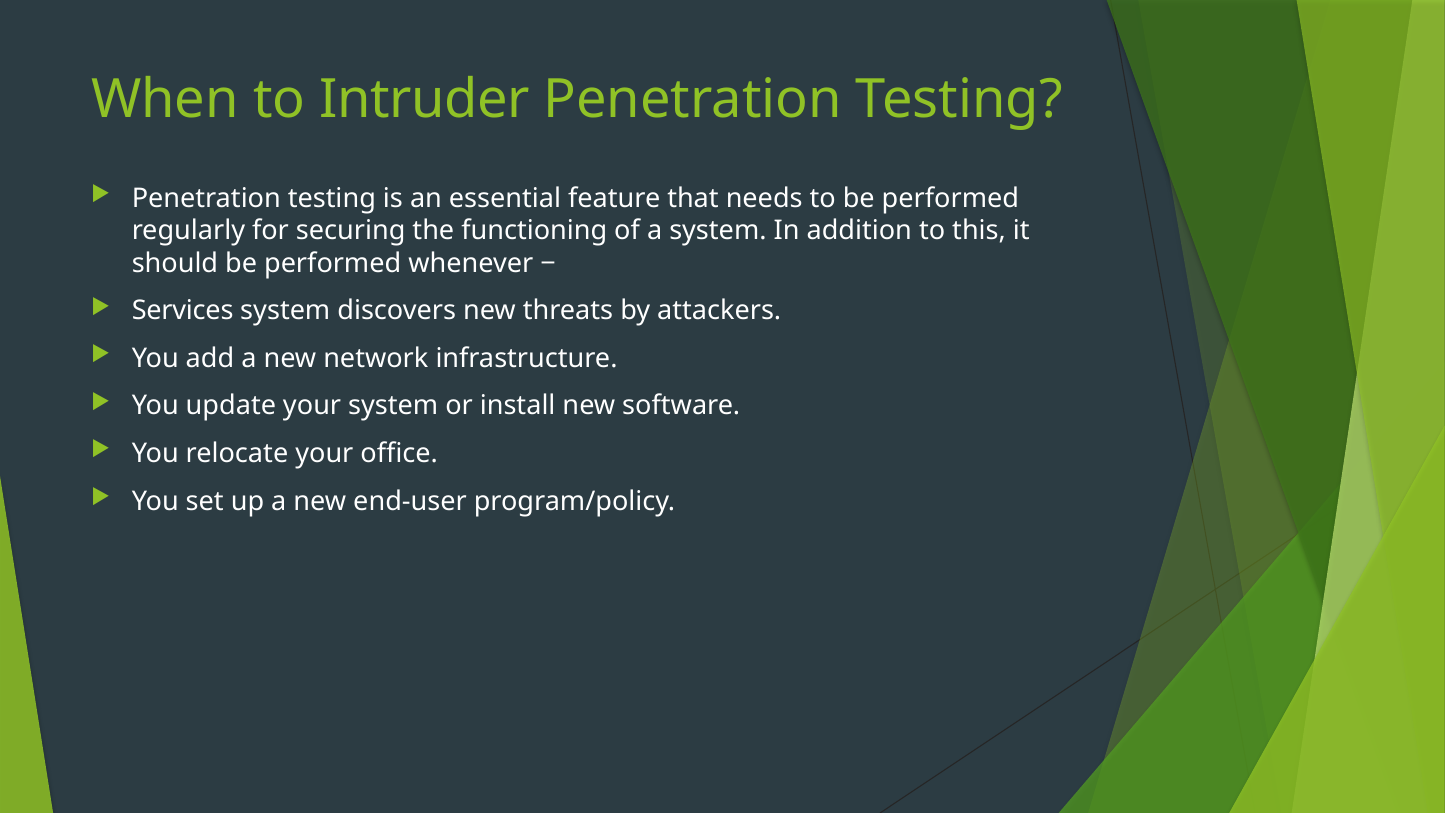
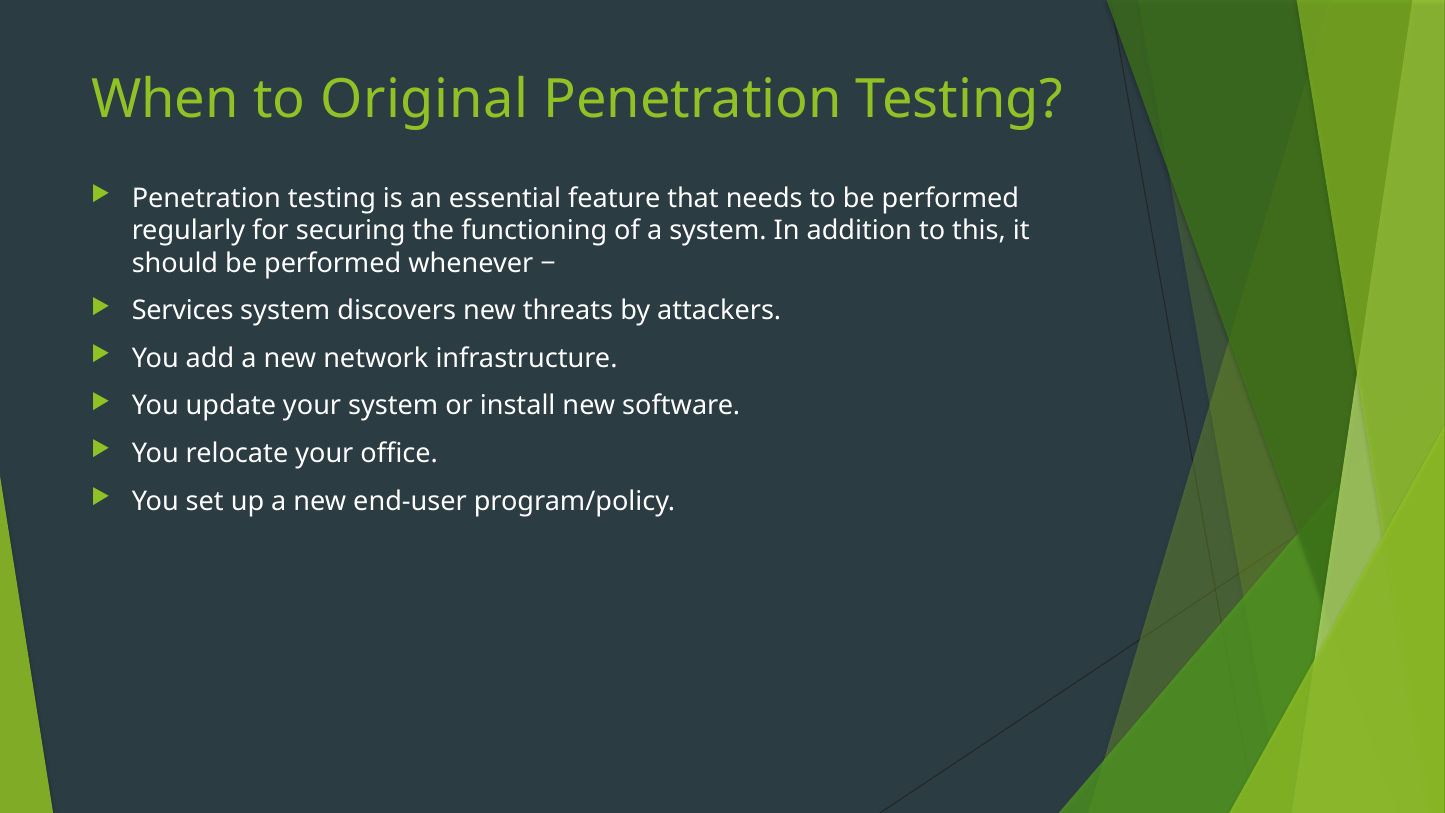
Intruder: Intruder -> Original (424, 100)
